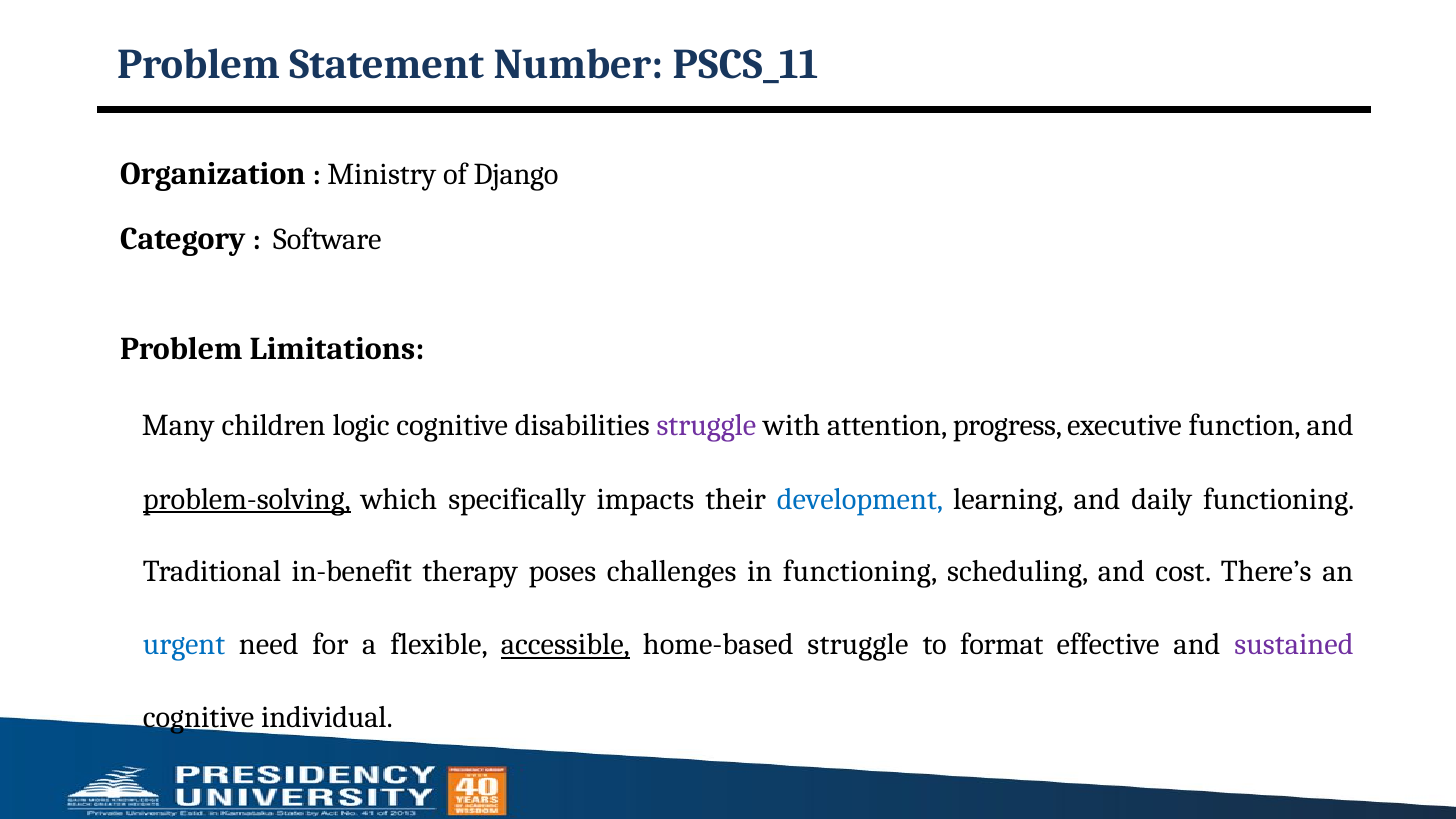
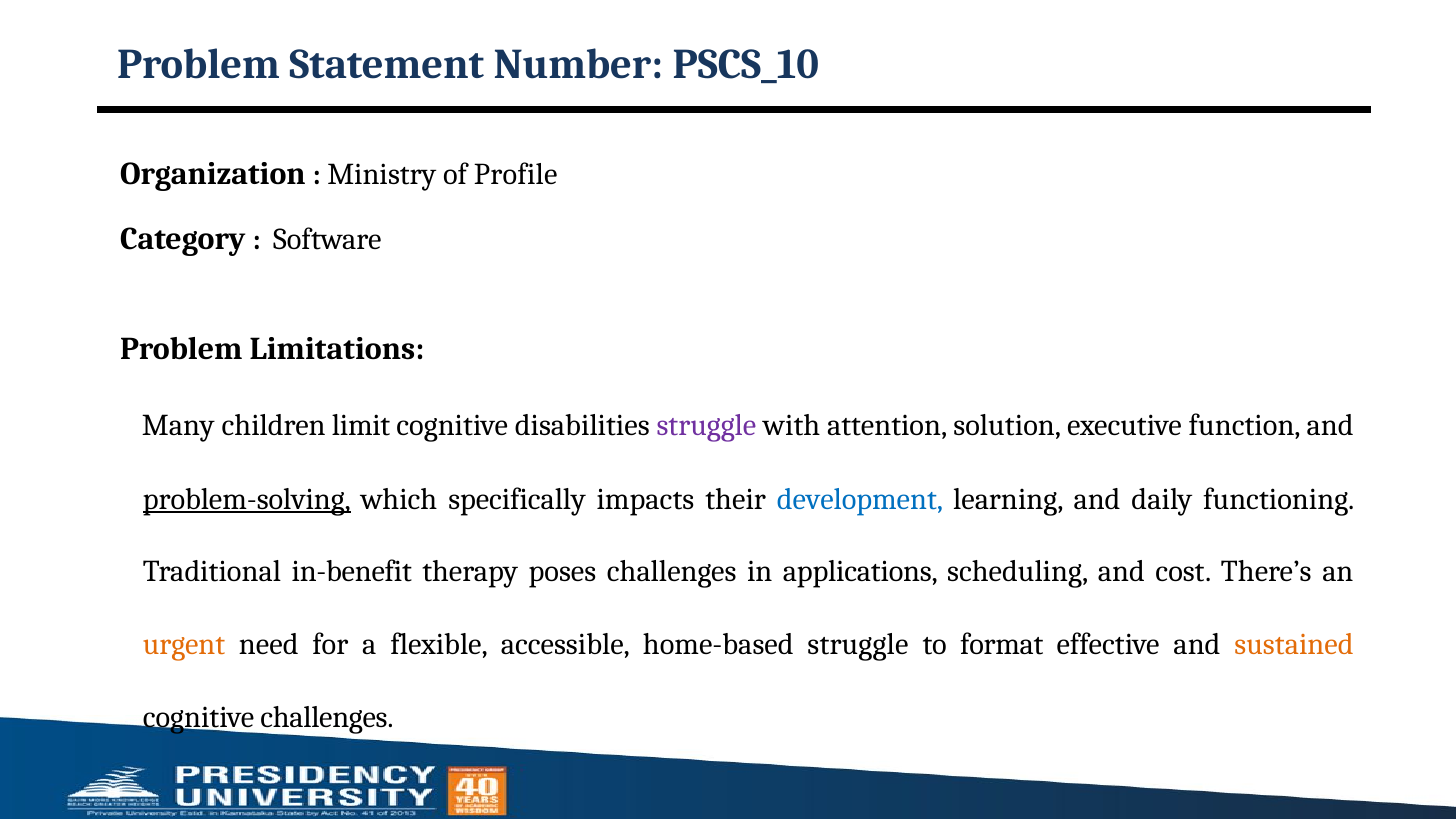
PSCS_11: PSCS_11 -> PSCS_10 (746, 65)
Django: Django -> Profile (516, 175)
logic: logic -> limit (361, 426)
progress: progress -> solution (1007, 426)
in functioning: functioning -> applications (860, 572)
urgent colour: blue -> orange (184, 645)
accessible underline: present -> none (565, 645)
sustained colour: purple -> orange (1294, 645)
cognitive individual: individual -> challenges (327, 717)
